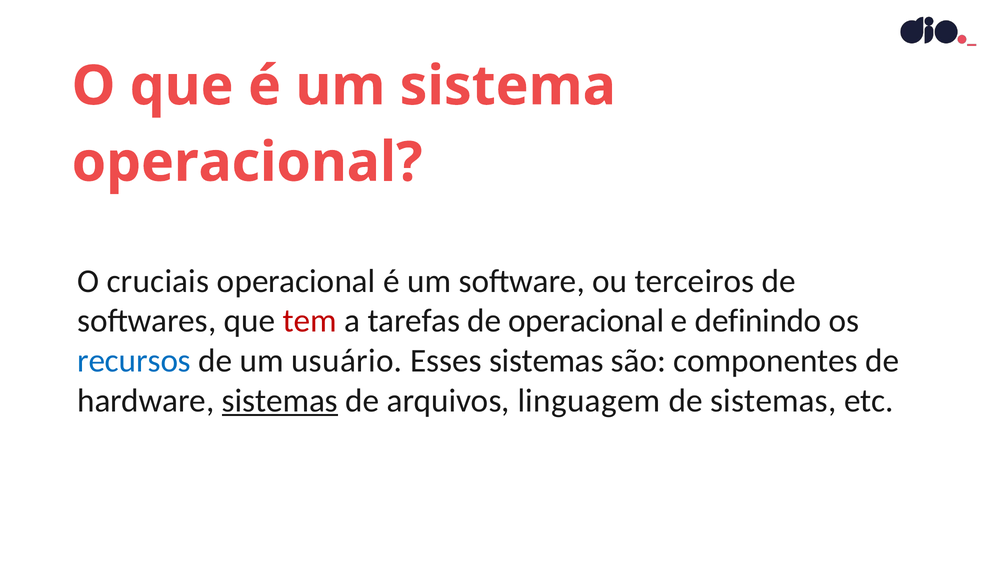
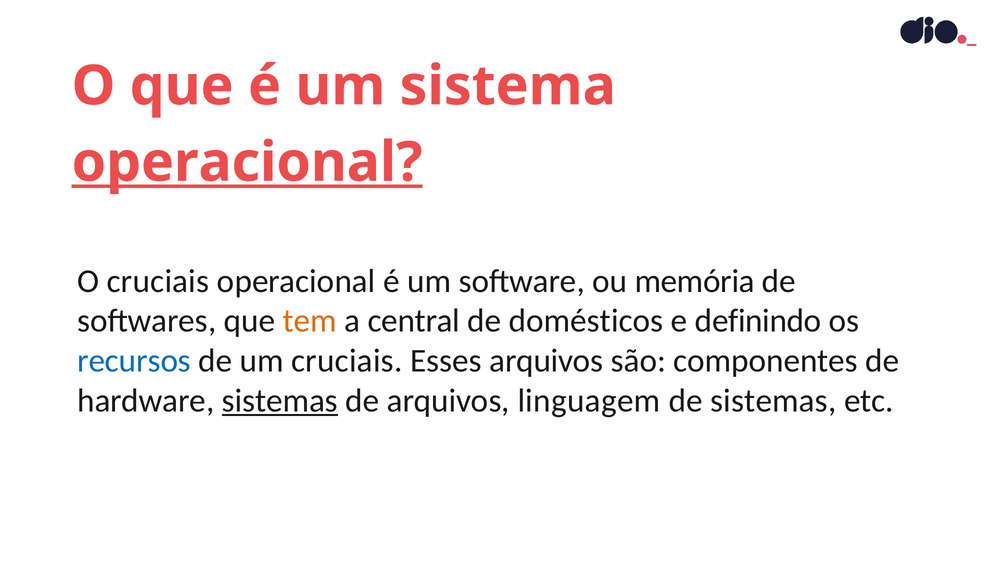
operacional underline: none -> present (247, 162)
terceiros: terceiros -> memória (695, 281)
tem colour: red -> orange (310, 321)
tarefas: tarefas -> central (414, 321)
de operacional: operacional -> domésticos (586, 321)
um usuário: usuário -> cruciais (347, 361)
Esses sistemas: sistemas -> arquivos (546, 361)
